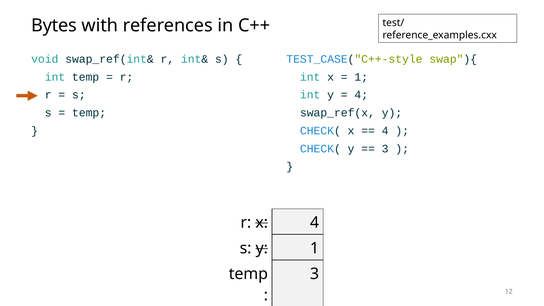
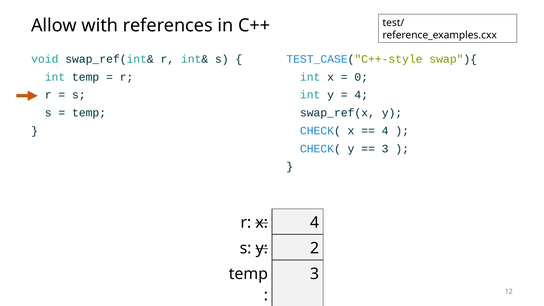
Bytes: Bytes -> Allow (54, 25)
1: 1 -> 0 (361, 77)
y 1: 1 -> 2 (315, 248)
